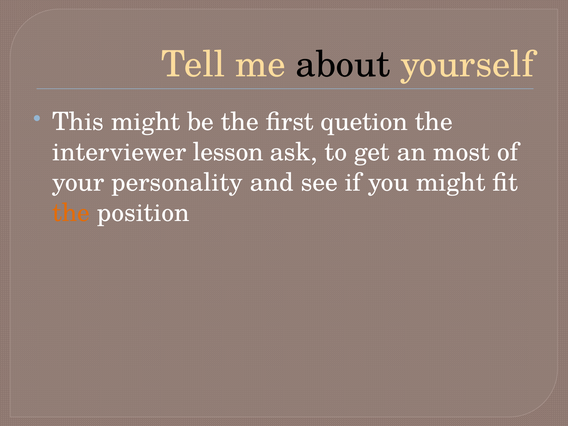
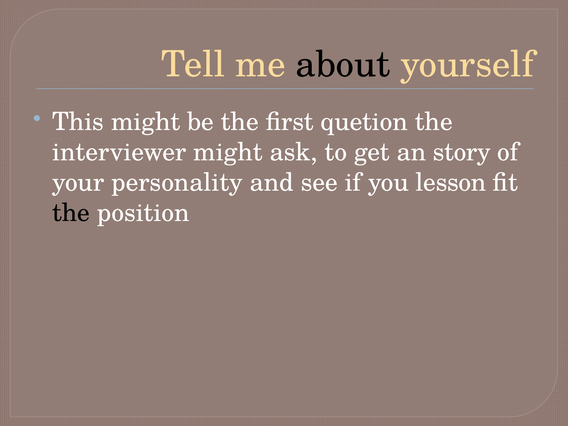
interviewer lesson: lesson -> might (228, 152)
most: most -> story (462, 152)
you might: might -> lesson (451, 183)
the colour: orange -> black (71, 213)
